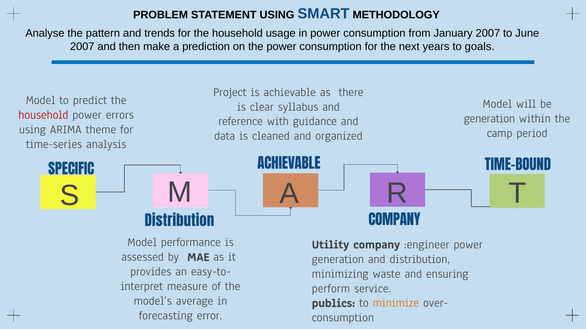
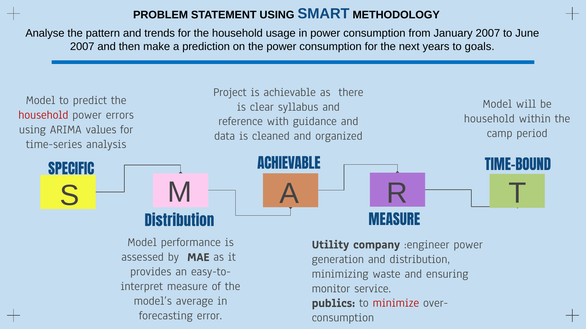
generation: generation -> household (489, 119)
theme: theme -> values (101, 130)
COMPANY: COMPANY -> MEASURE (394, 221)
perform: perform -> monitor (331, 289)
minimize colour: orange -> red (396, 304)
